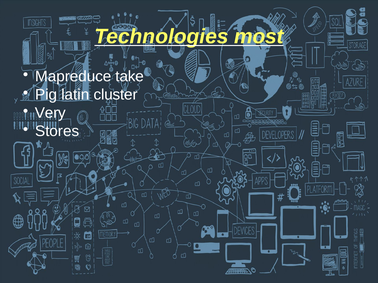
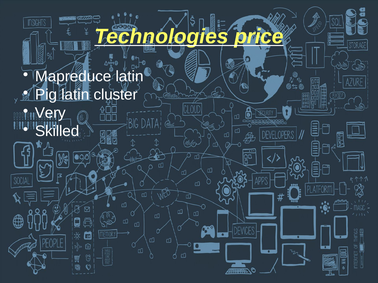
most: most -> price (259, 36)
Mapreduce take: take -> latin (130, 77)
Stores: Stores -> Skilled (57, 131)
